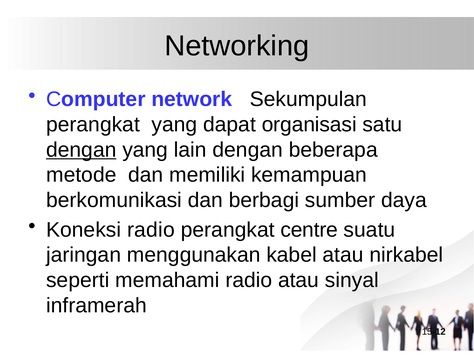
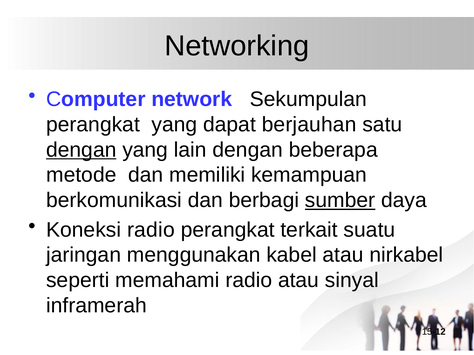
organisasi: organisasi -> berjauhan (309, 125)
sumber underline: none -> present (340, 201)
centre: centre -> terkait (309, 230)
